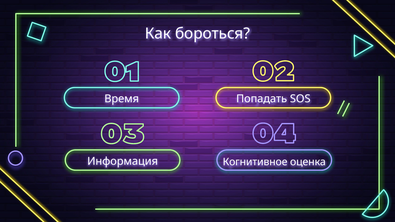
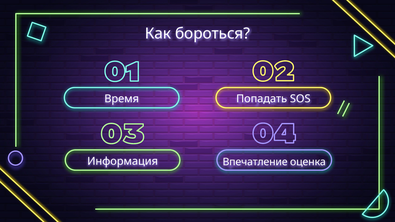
Когнитивное: Когнитивное -> Впечатление (255, 162)
